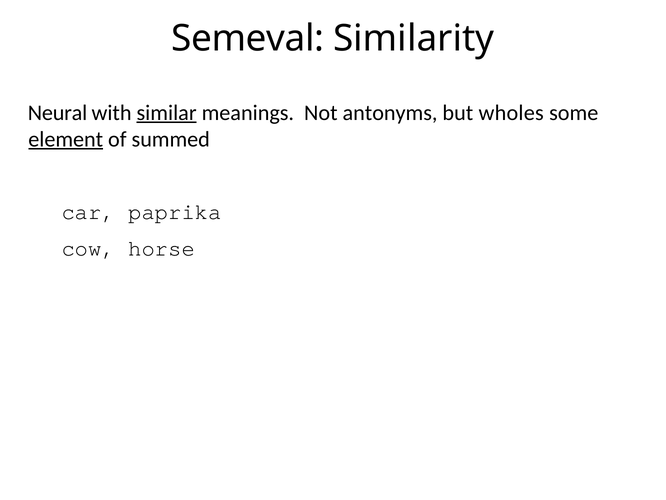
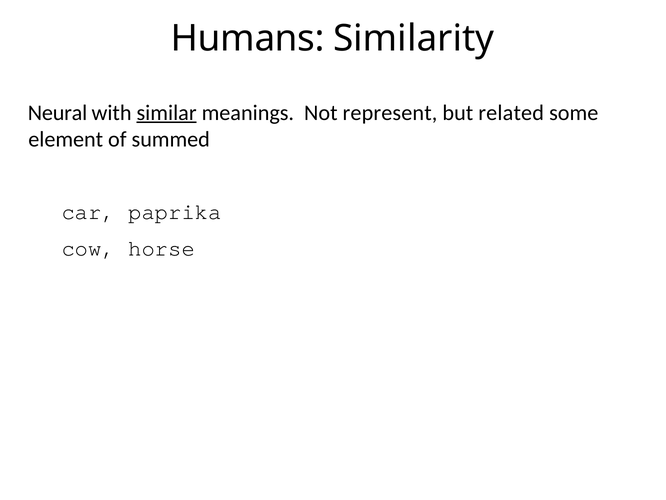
Semeval: Semeval -> Humans (248, 39)
antonyms: antonyms -> represent (390, 113)
wholes: wholes -> related (511, 113)
element underline: present -> none (66, 139)
